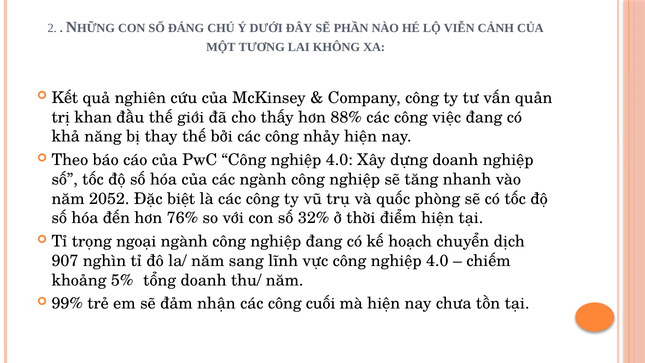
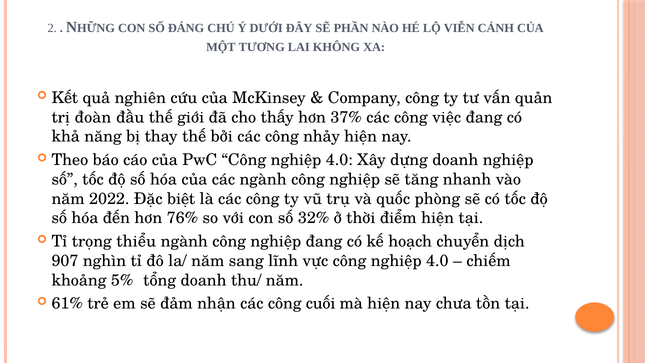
khan: khan -> đoàn (93, 117)
88%: 88% -> 37% (346, 117)
2052: 2052 -> 2022 (109, 199)
ngoại: ngoại -> thiểu (136, 241)
99%: 99% -> 61% (67, 303)
